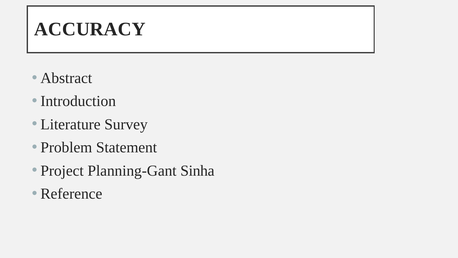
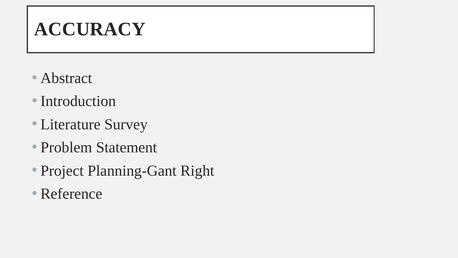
Sinha: Sinha -> Right (197, 170)
